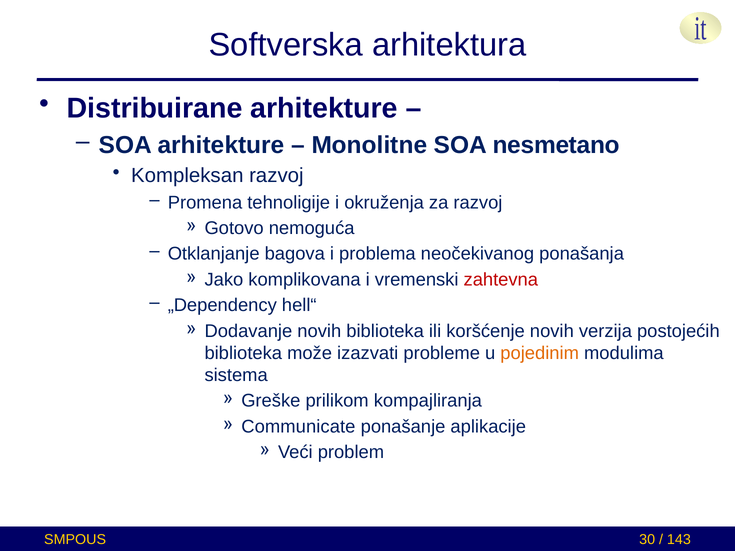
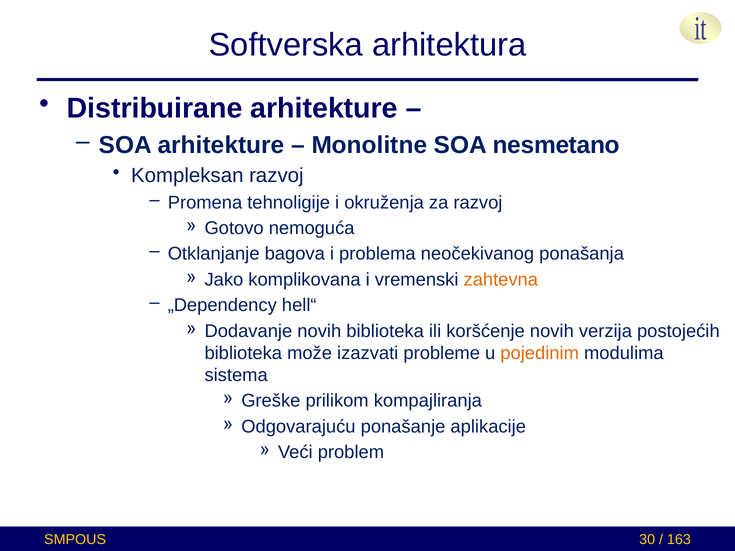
zahtevna colour: red -> orange (501, 280)
Communicate: Communicate -> Odgovarajuću (298, 427)
143: 143 -> 163 (679, 540)
